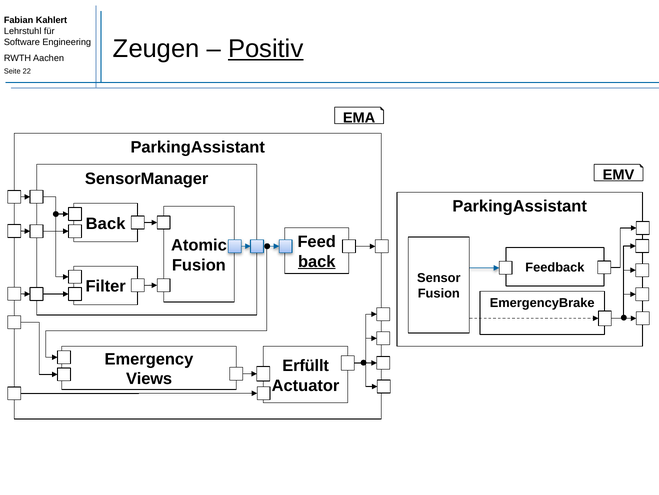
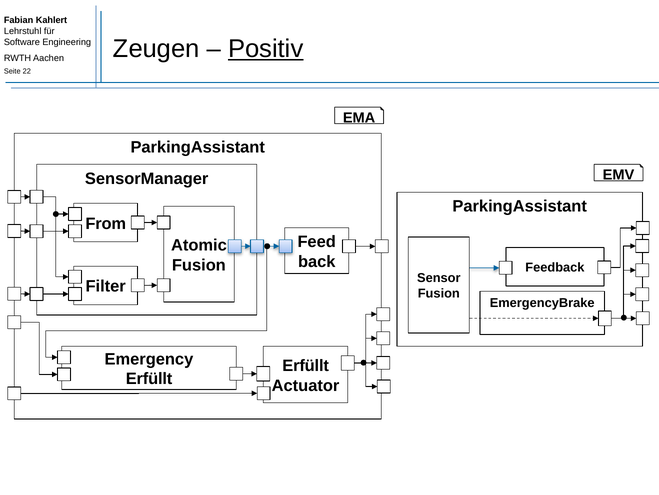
Back: Back -> From (106, 223)
back underline: present -> none (317, 261)
Views: Views -> Erfüllt (149, 378)
